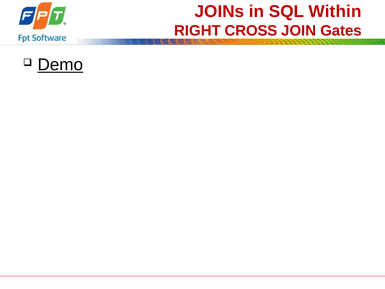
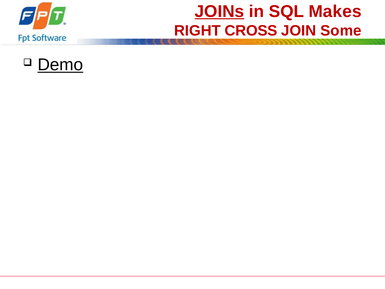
JOINs underline: none -> present (219, 11)
Within: Within -> Makes (335, 11)
Gates: Gates -> Some (341, 31)
